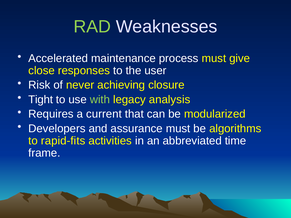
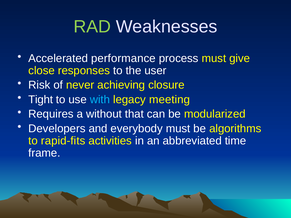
maintenance: maintenance -> performance (123, 58)
with colour: light green -> light blue (100, 100)
analysis: analysis -> meeting (170, 100)
current: current -> without (104, 114)
assurance: assurance -> everybody (137, 129)
